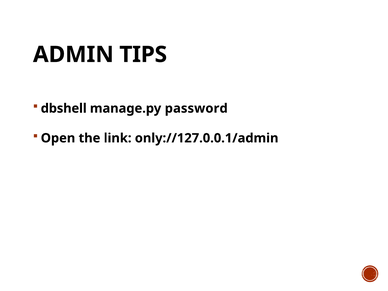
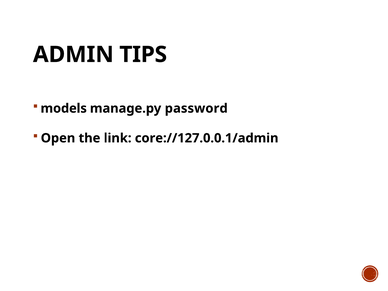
dbshell: dbshell -> models (64, 108)
only://127.0.0.1/admin: only://127.0.0.1/admin -> core://127.0.0.1/admin (207, 138)
